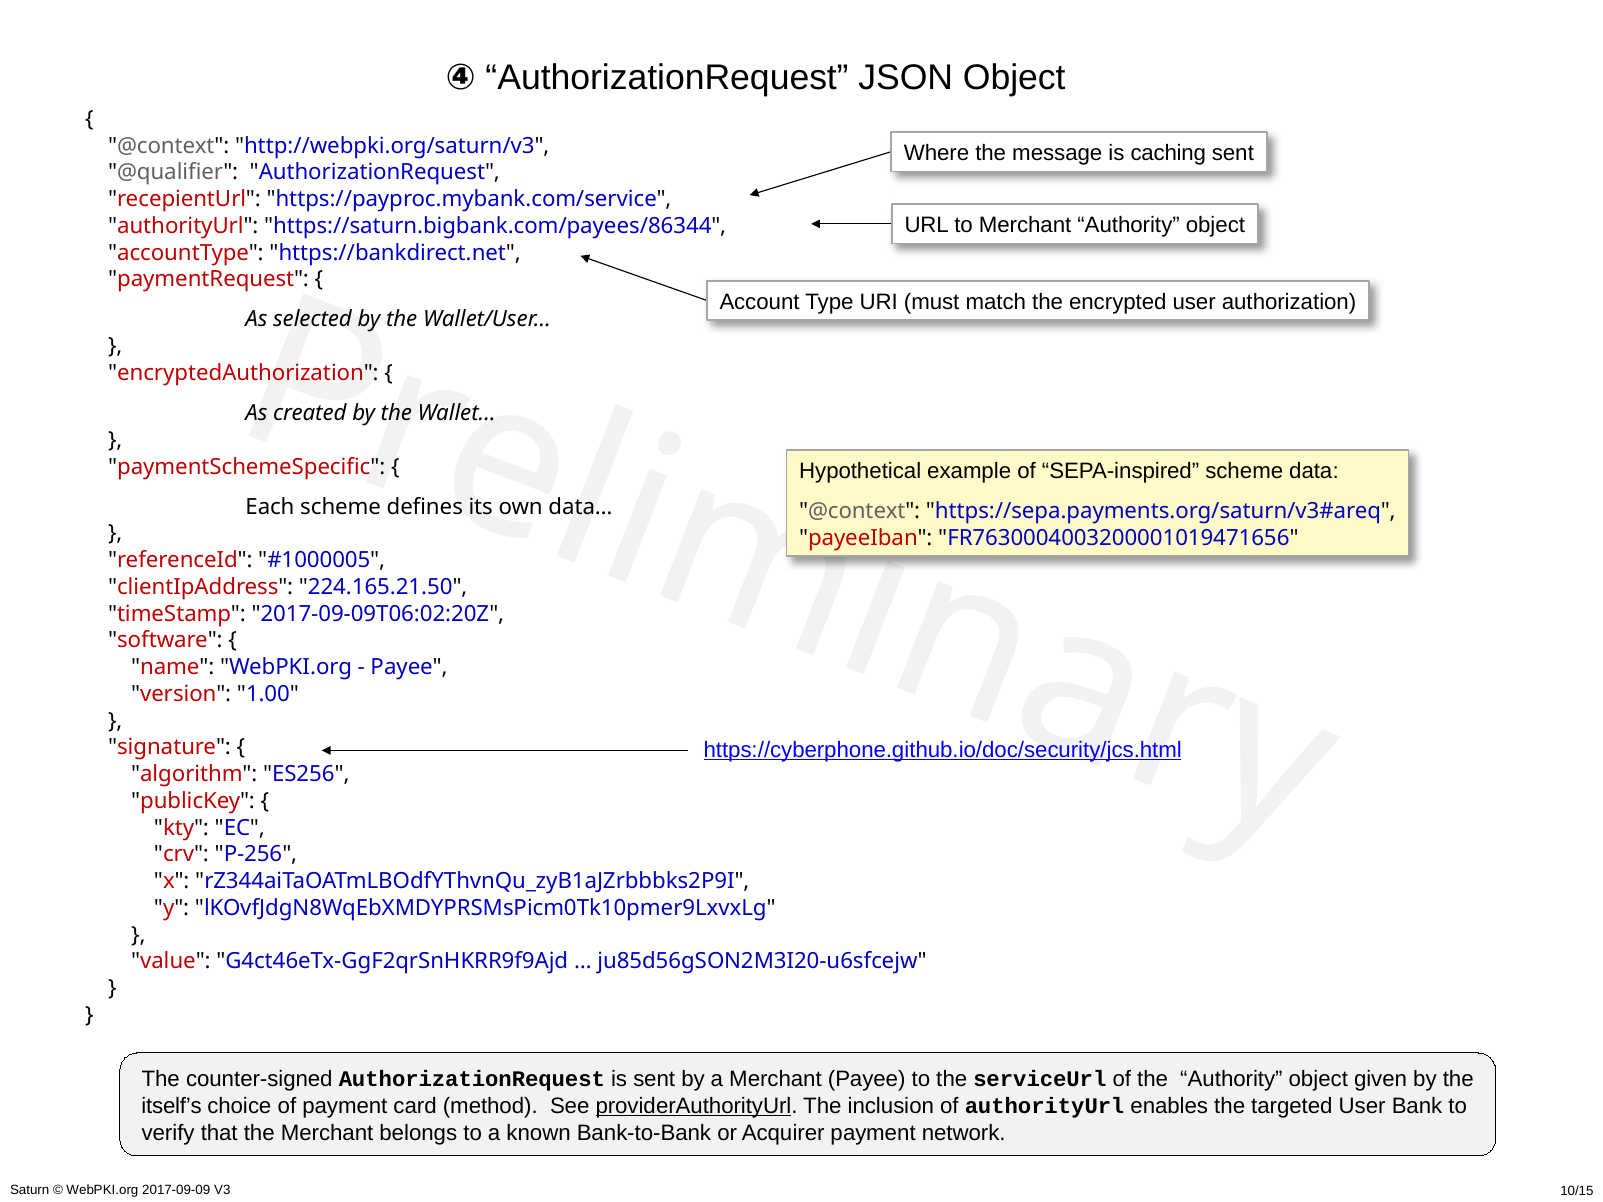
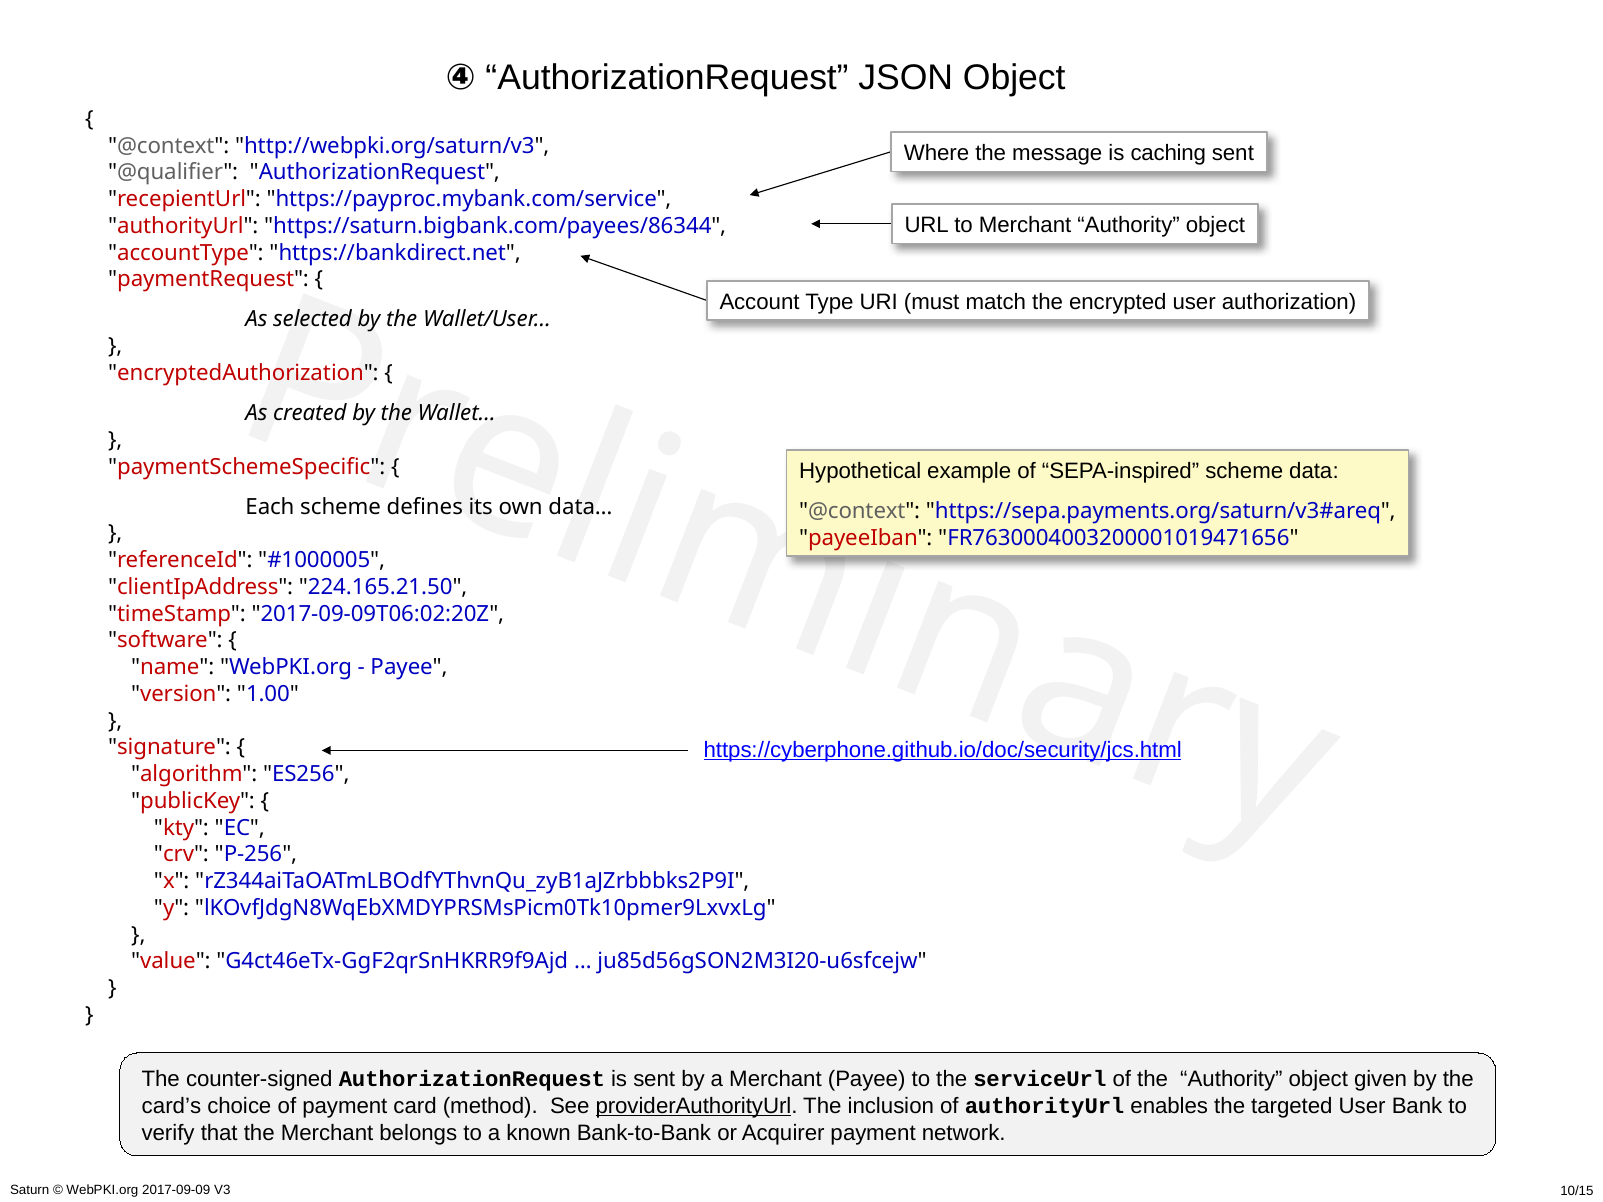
itself’s: itself’s -> card’s (171, 1106)
